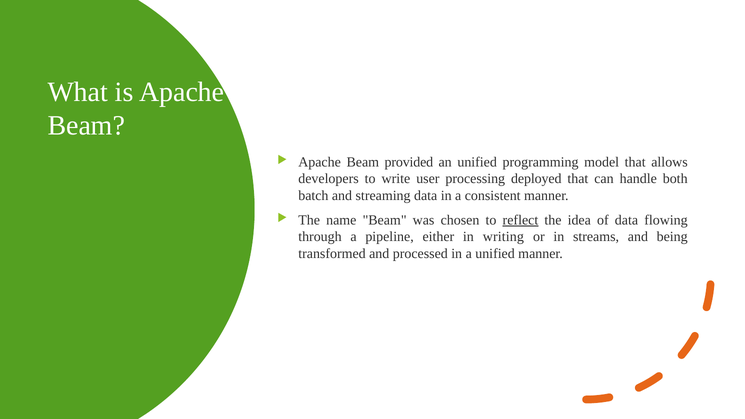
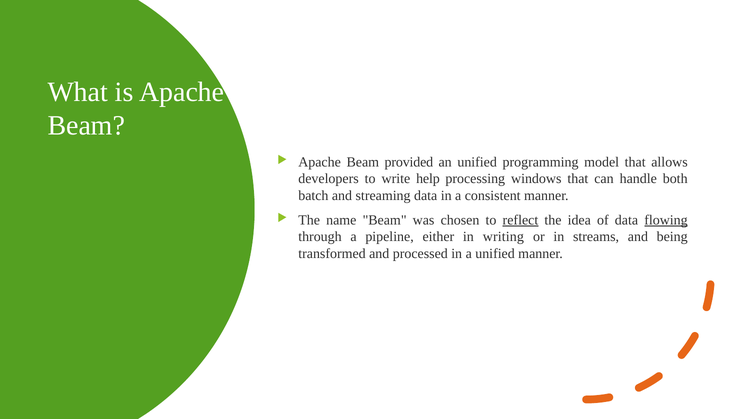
user: user -> help (428, 179)
deployed: deployed -> windows (536, 179)
flowing underline: none -> present (666, 220)
